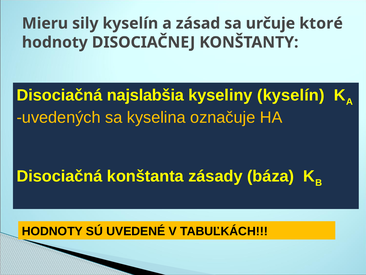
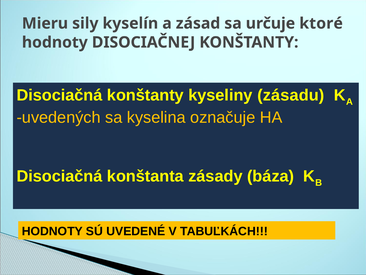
Disociačná najslabšia: najslabšia -> konštanty (145, 95)
kyseliny kyselín: kyselín -> zásadu (291, 95)
